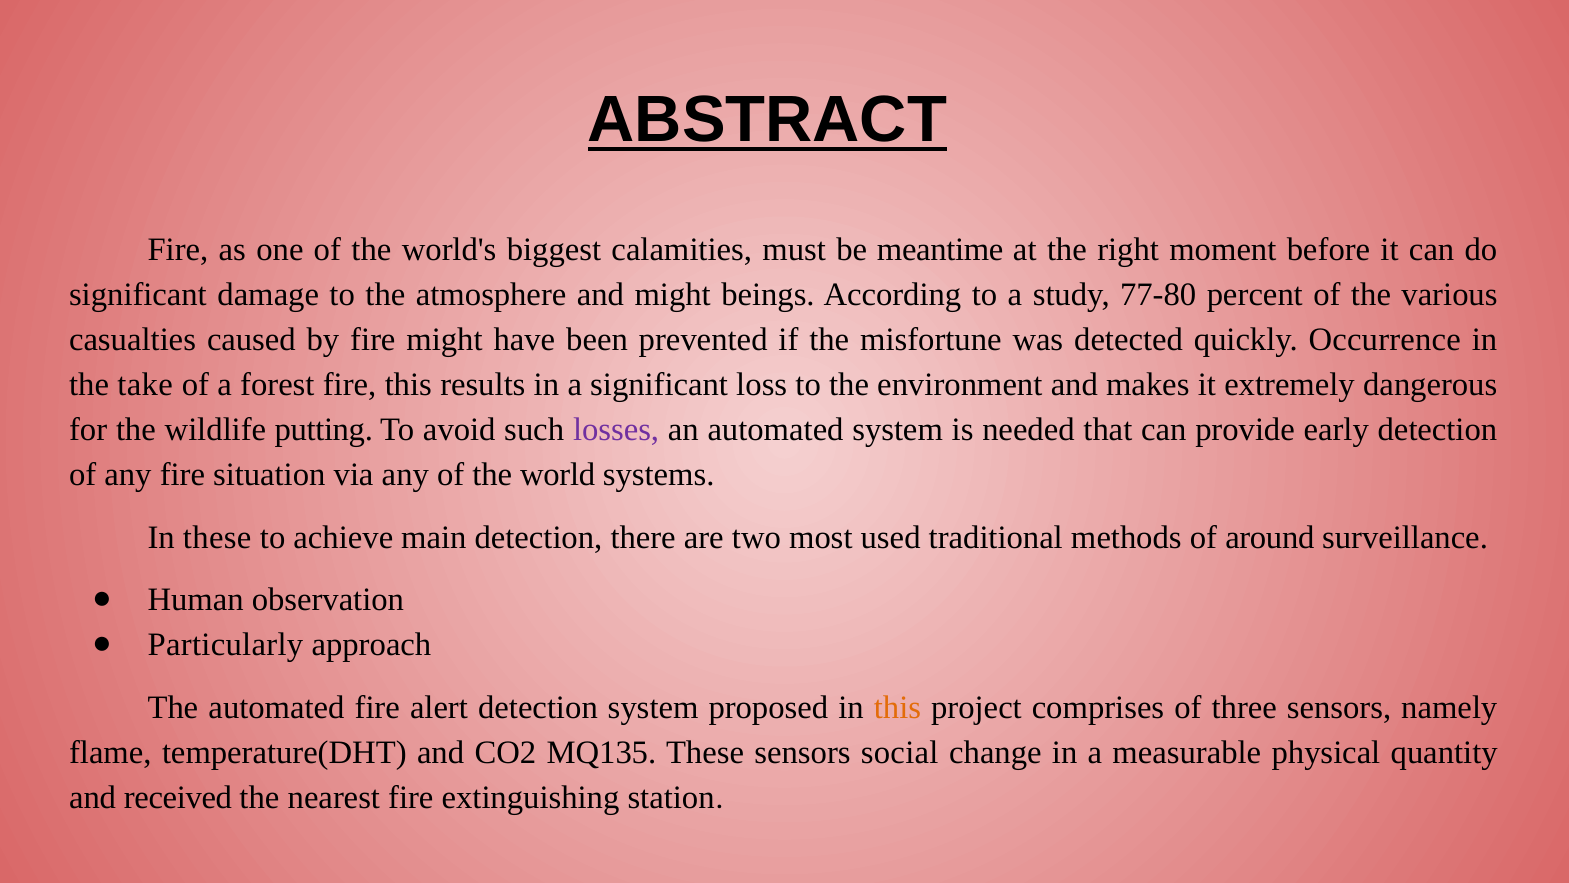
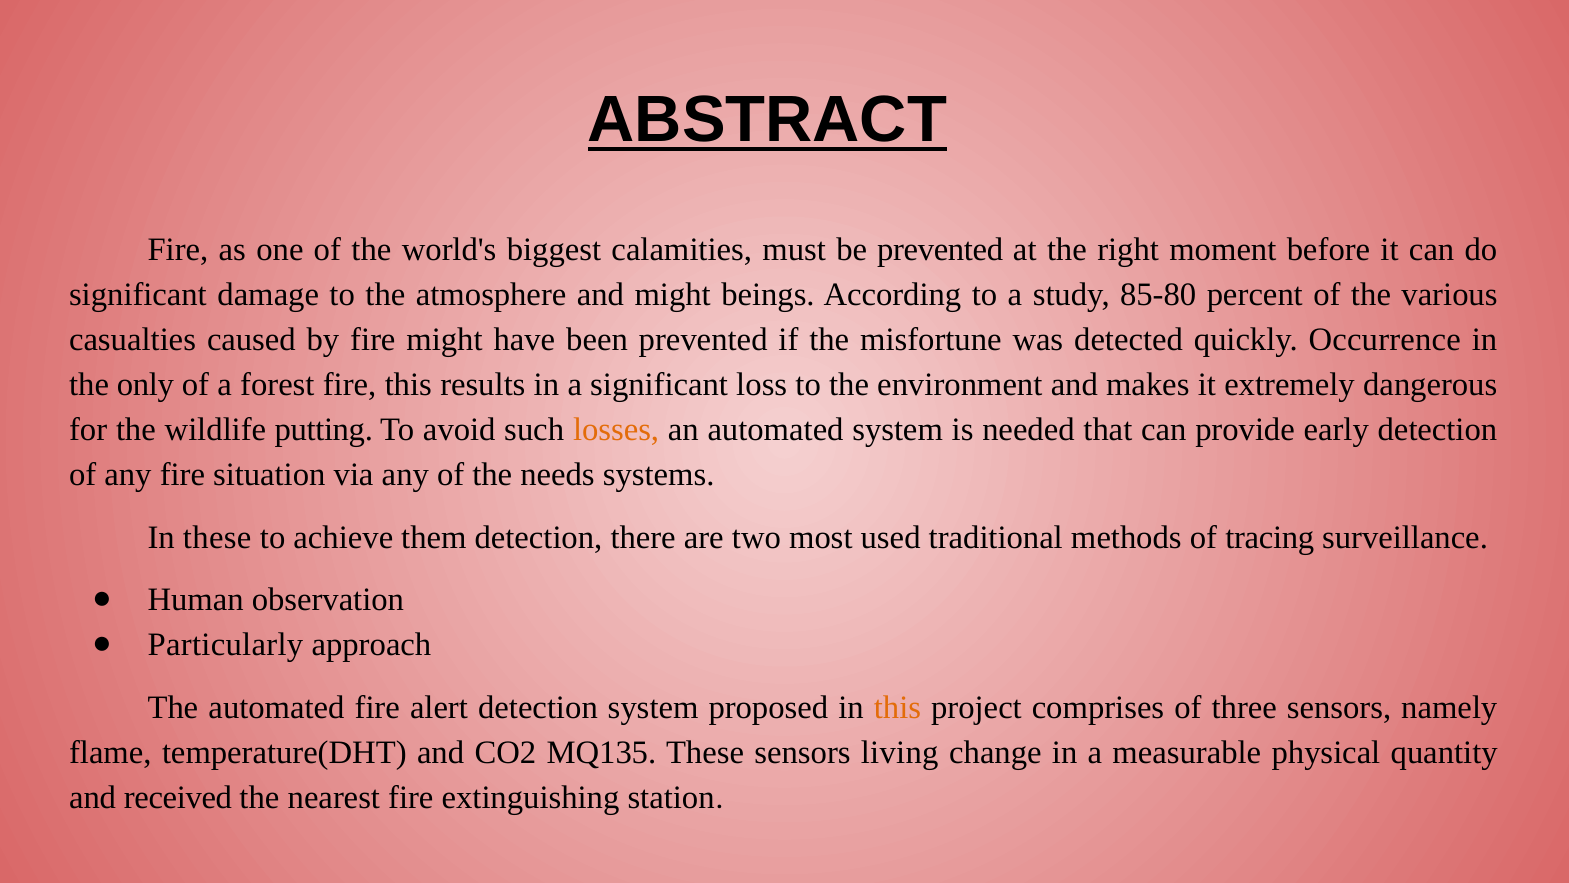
be meantime: meantime -> prevented (940, 249)
77-80: 77-80 -> 85-80 (1158, 294)
take: take -> only (145, 384)
losses colour: purple -> orange (616, 430)
world: world -> needs (558, 475)
main: main -> them (434, 537)
around: around -> tracing (1270, 537)
social: social -> living (900, 752)
